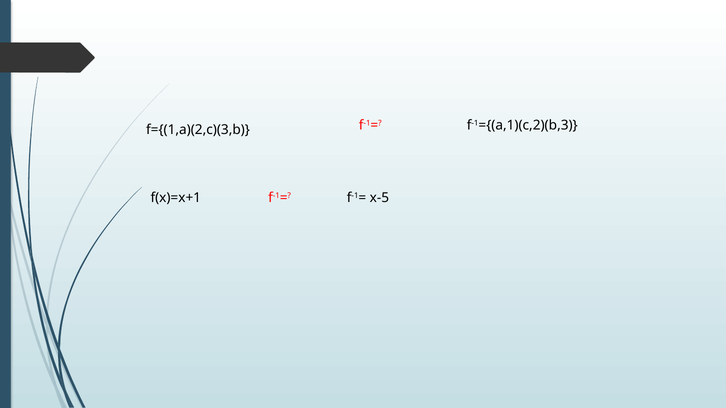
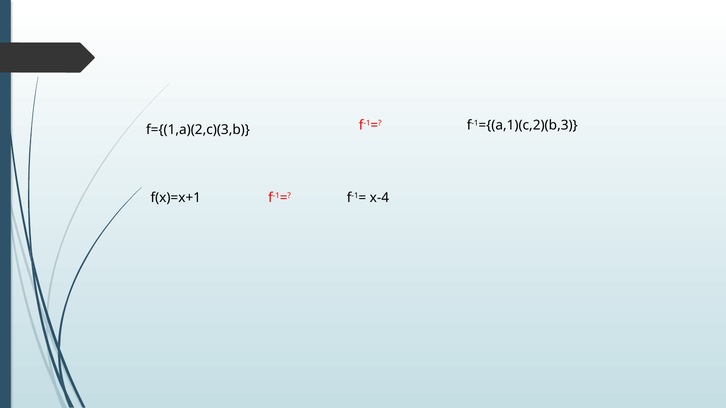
x-5: x-5 -> x-4 (379, 198)
